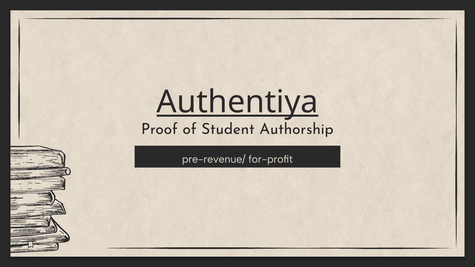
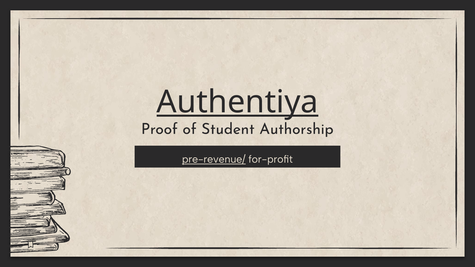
pre-revenue/ underline: none -> present (214, 160)
